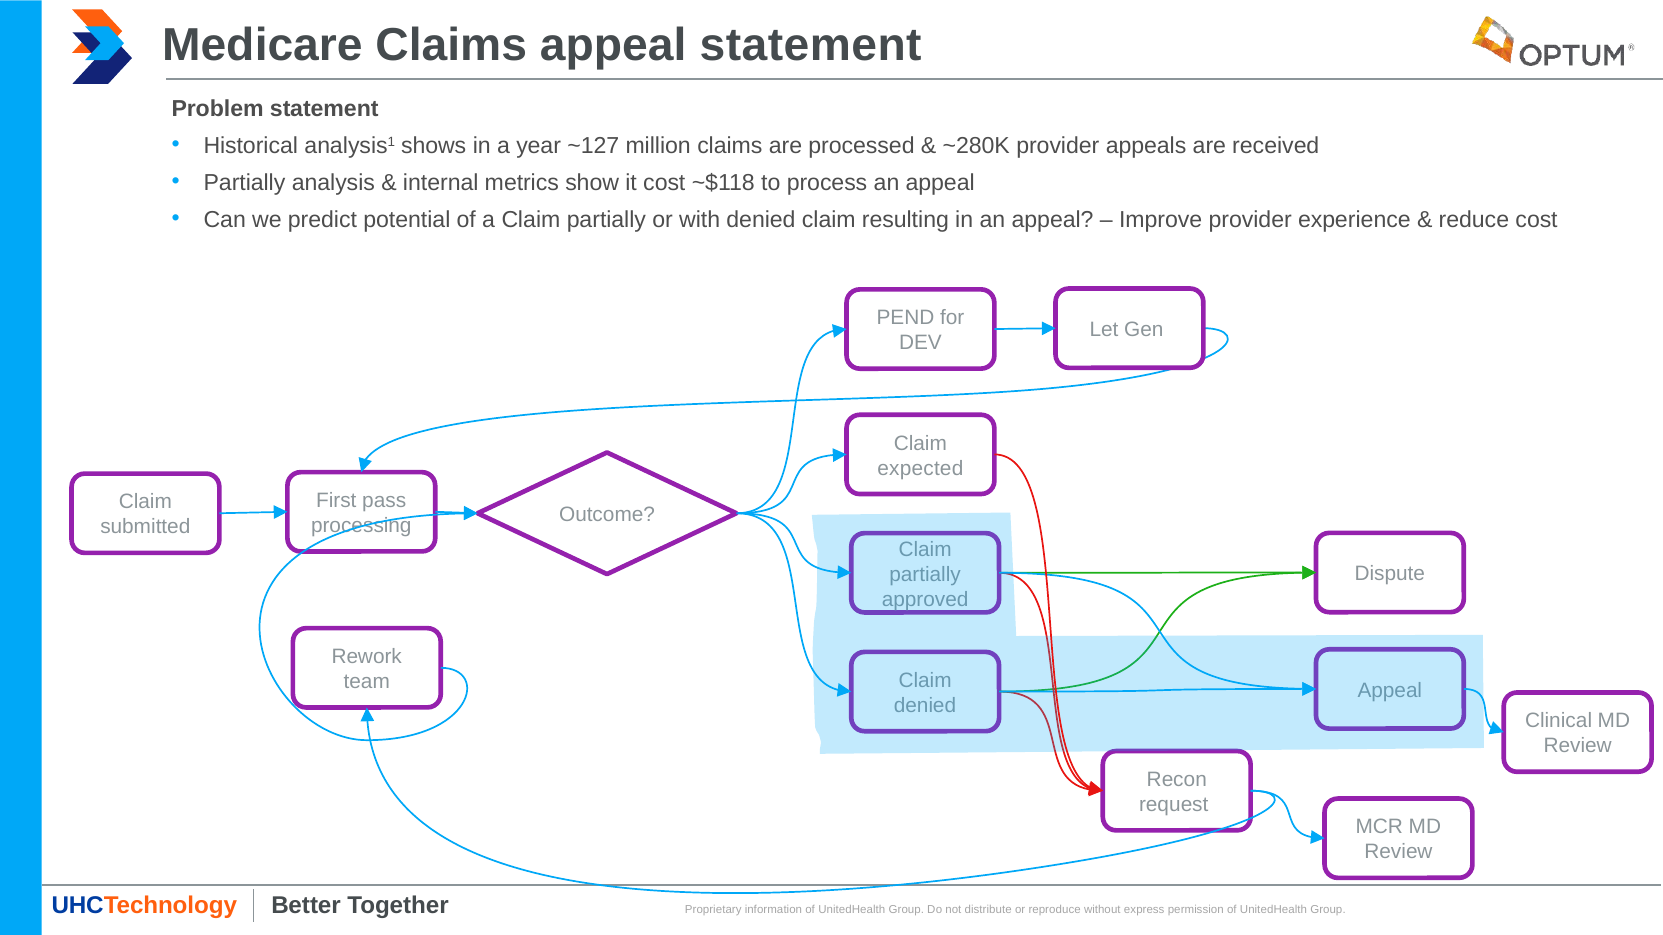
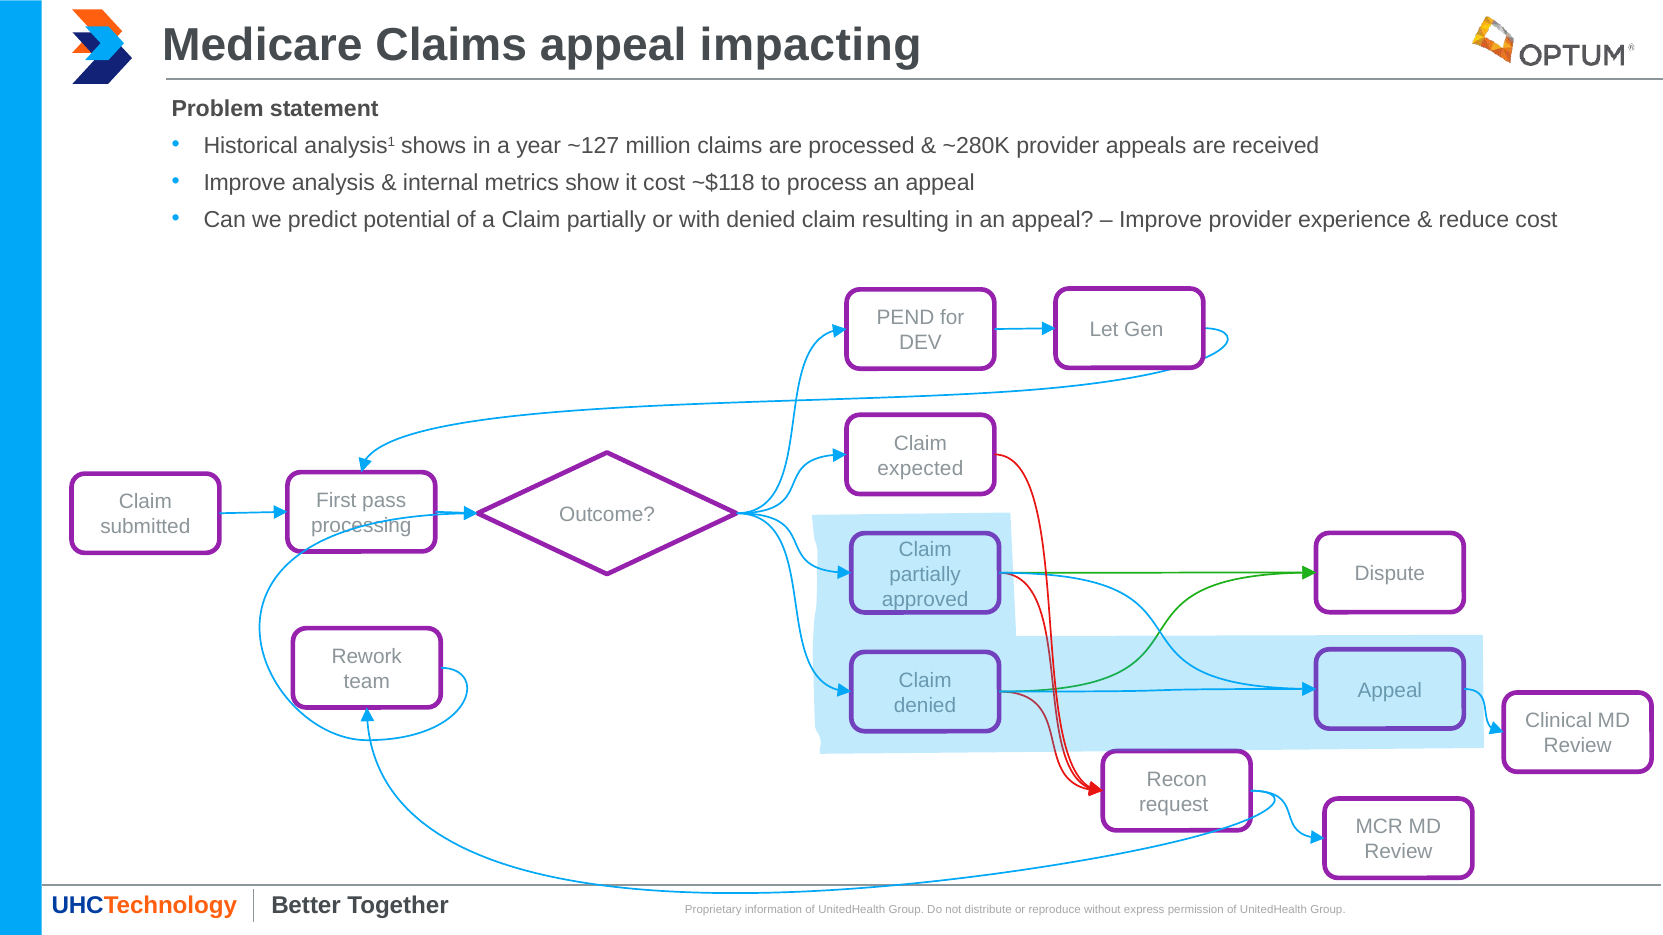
appeal statement: statement -> impacting (811, 46)
Partially: Partially -> Improve (245, 183)
